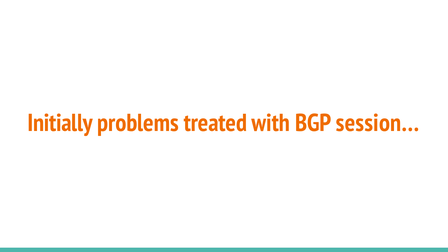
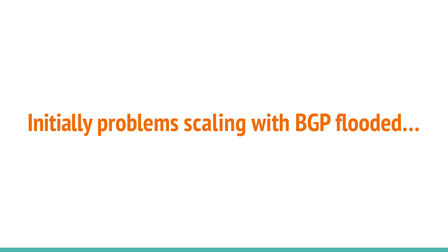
treated: treated -> scaling (215, 123)
session…: session… -> flooded… (378, 123)
